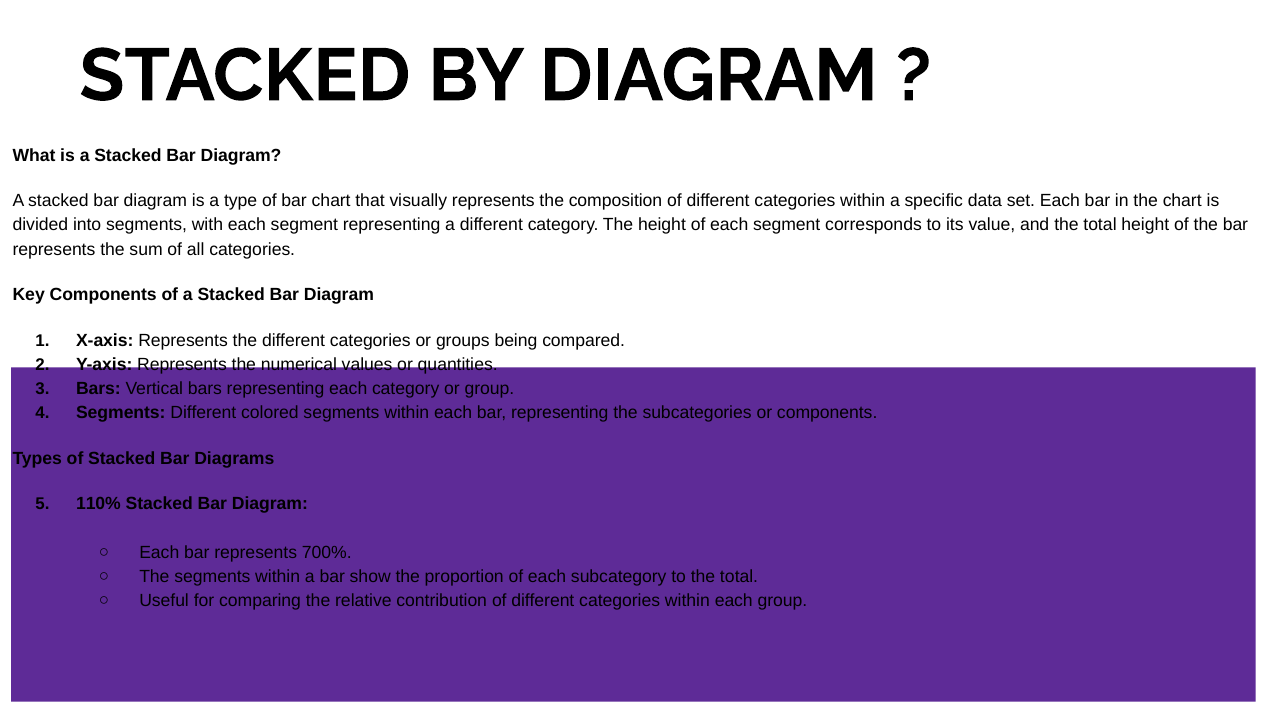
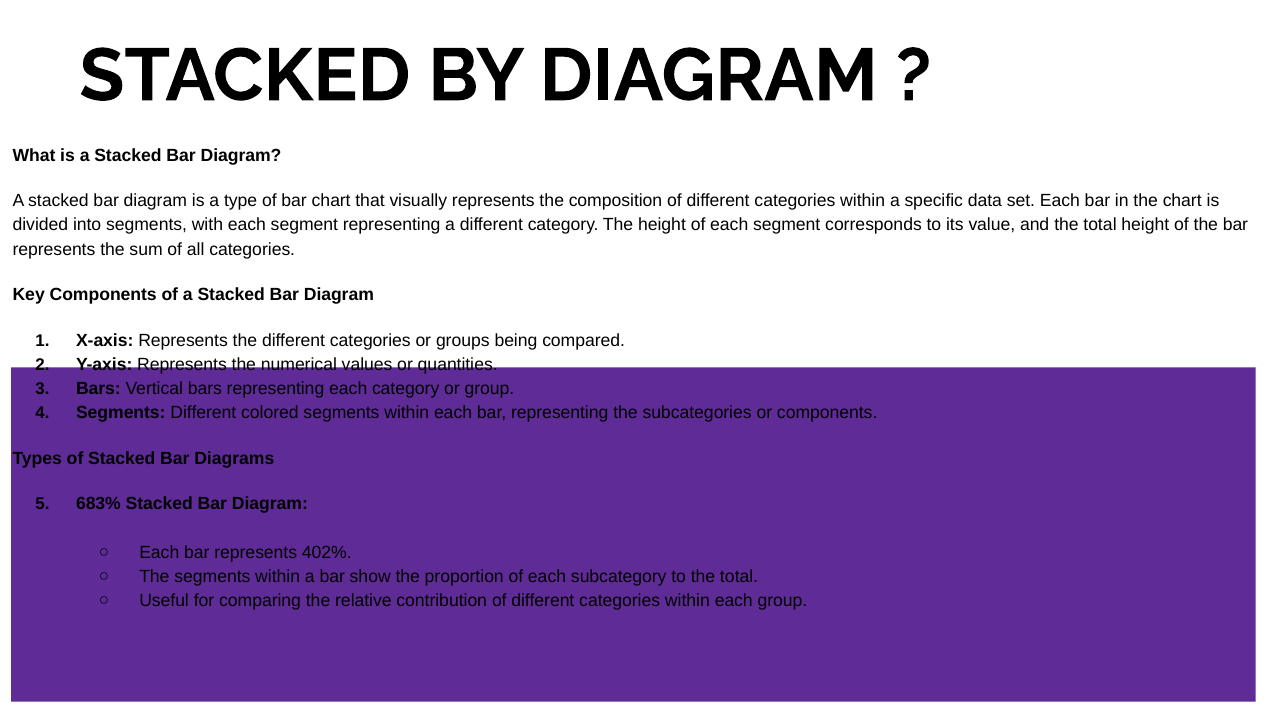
110%: 110% -> 683% (98, 504)
700%: 700% -> 402% (327, 552)
